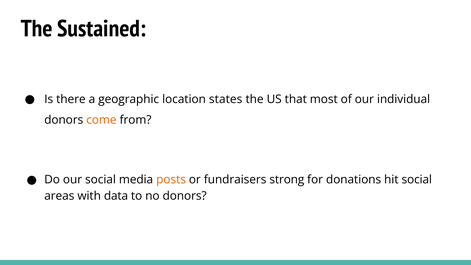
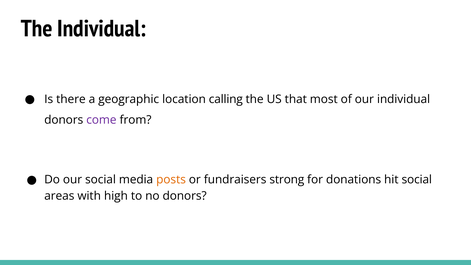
The Sustained: Sustained -> Individual (102, 29)
states: states -> calling (226, 99)
come colour: orange -> purple (101, 120)
data: data -> high (116, 196)
